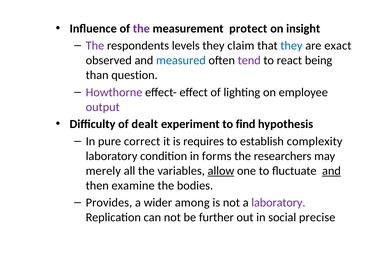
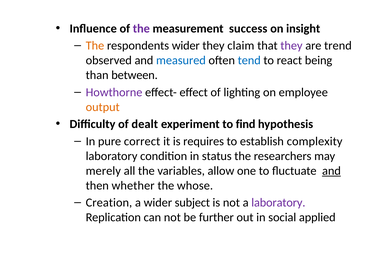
protect: protect -> success (248, 28)
The colour: purple -> orange (95, 46)
respondents levels: levels -> wider (186, 46)
they colour: blue -> purple (291, 46)
exact: exact -> trend (338, 46)
tend colour: purple -> blue (249, 60)
question: question -> between (135, 75)
output colour: purple -> orange (103, 107)
forms: forms -> status (217, 156)
allow underline: present -> none (221, 171)
examine: examine -> whether (133, 185)
bodies: bodies -> whose (195, 185)
Provides: Provides -> Creation (109, 203)
among: among -> subject (192, 203)
precise: precise -> applied (317, 217)
